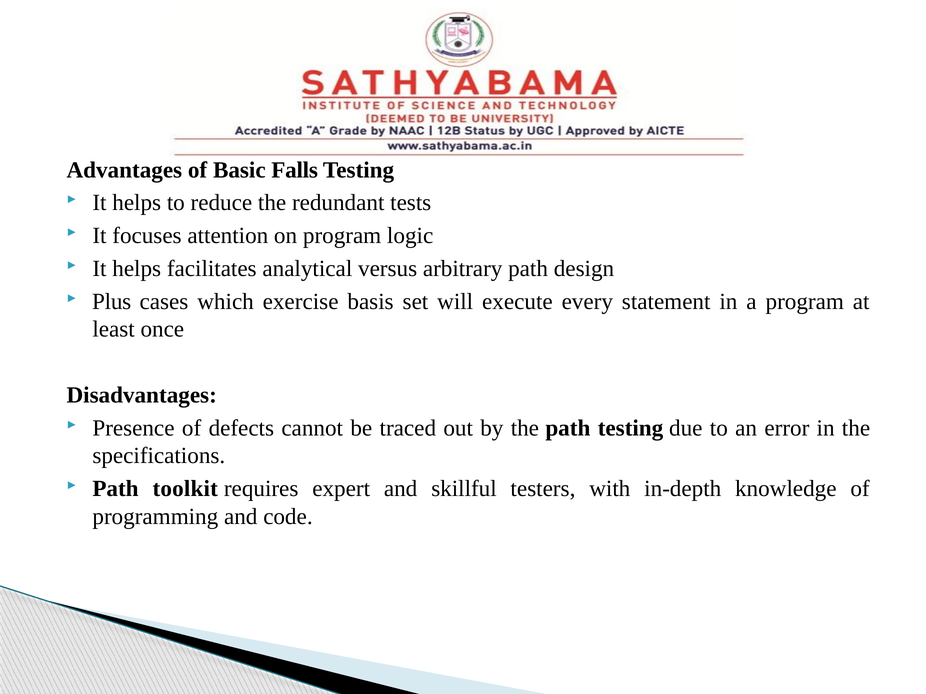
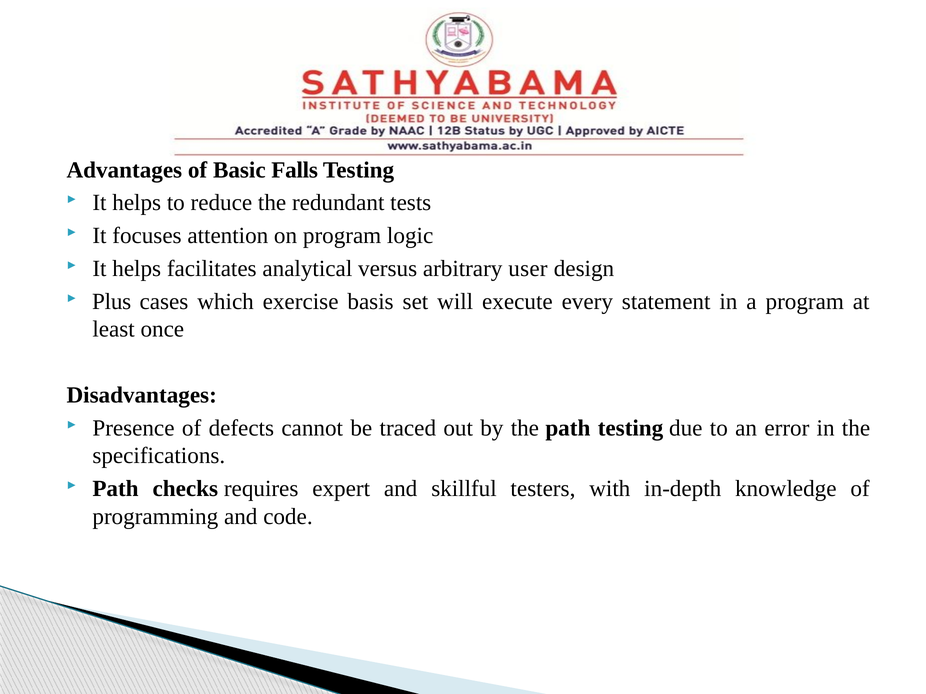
arbitrary path: path -> user (528, 269)
toolkit: toolkit -> checks (185, 489)
